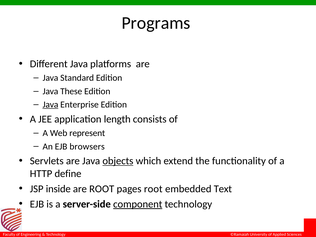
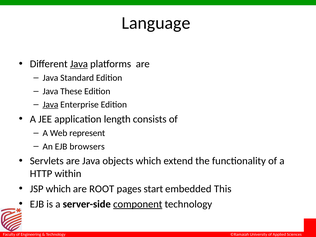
Programs: Programs -> Language (156, 23)
Java underline: none -> present (79, 64)
objects underline: present -> none (118, 161)
define: define -> within (68, 174)
JSP inside: inside -> which (58, 189)
pages root: root -> start (153, 189)
Text: Text -> This (223, 189)
